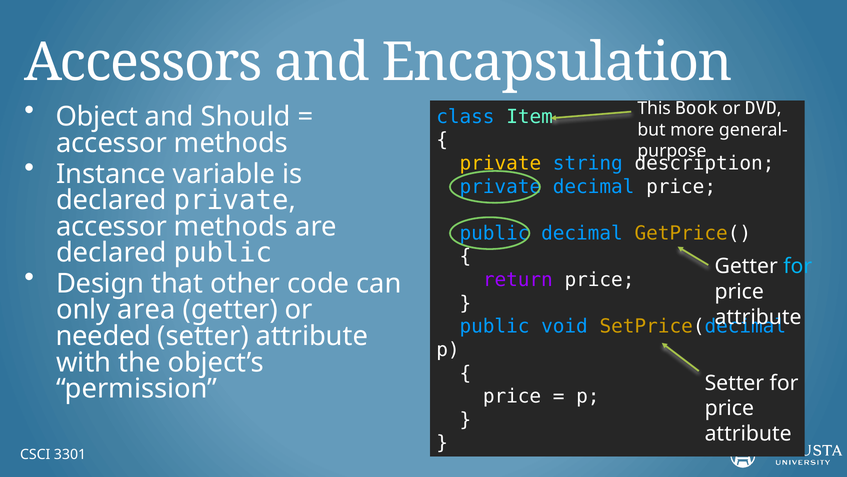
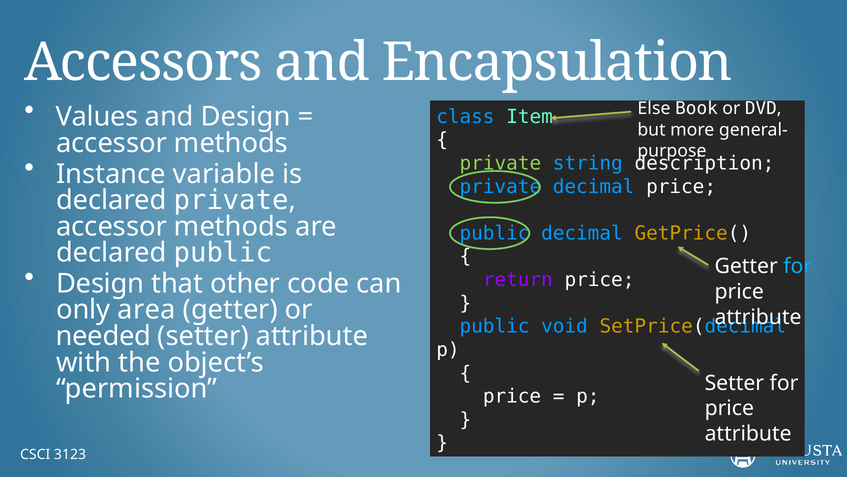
Object: Object -> Values (97, 117)
and Should: Should -> Design (246, 117)
This: This -> Else (654, 108)
private colour: yellow -> light green (500, 163)
3301: 3301 -> 3123 (70, 454)
